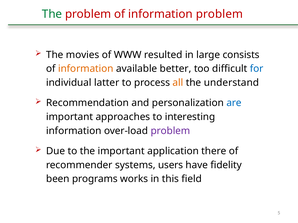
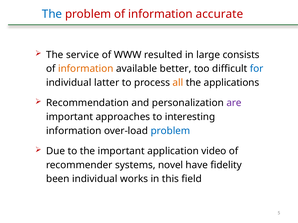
The colour: green -> blue (52, 14)
information problem: problem -> accurate (219, 14)
movies: movies -> service (83, 55)
understand: understand -> applications (231, 83)
are colour: blue -> purple (234, 103)
problem colour: purple -> blue (170, 131)
there: there -> video (214, 151)
users: users -> novel (171, 165)
been programs: programs -> individual (95, 179)
